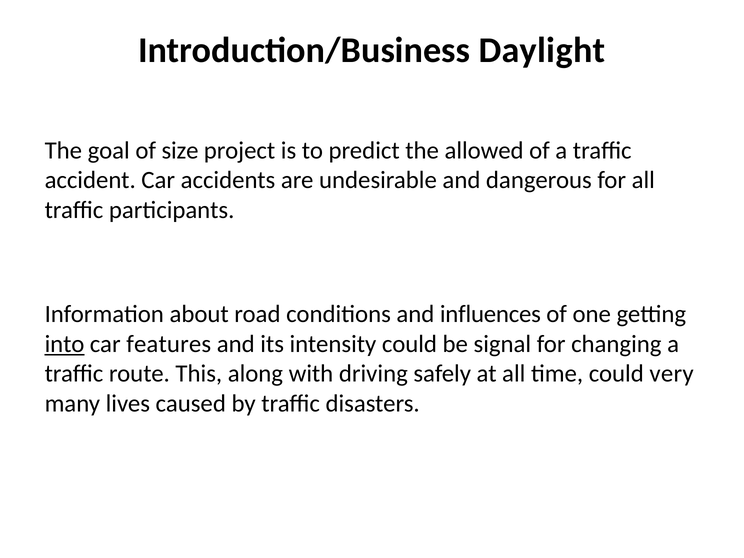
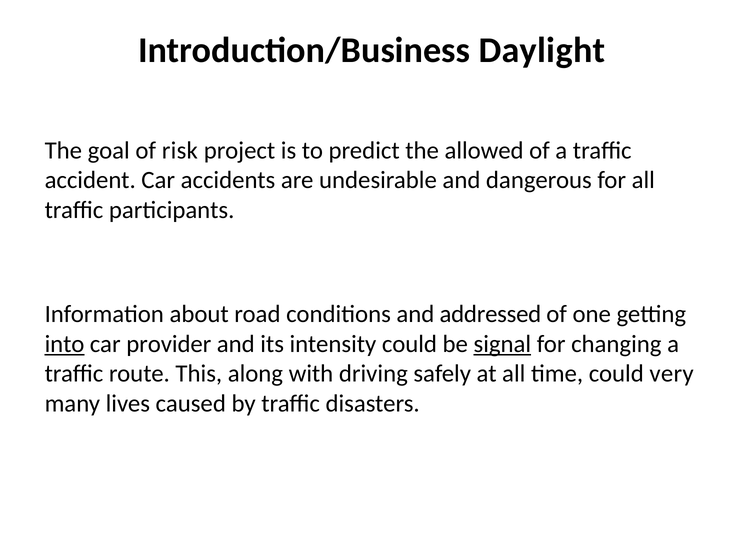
size: size -> risk (180, 151)
influences: influences -> addressed (490, 314)
features: features -> provider (169, 344)
signal underline: none -> present (502, 344)
